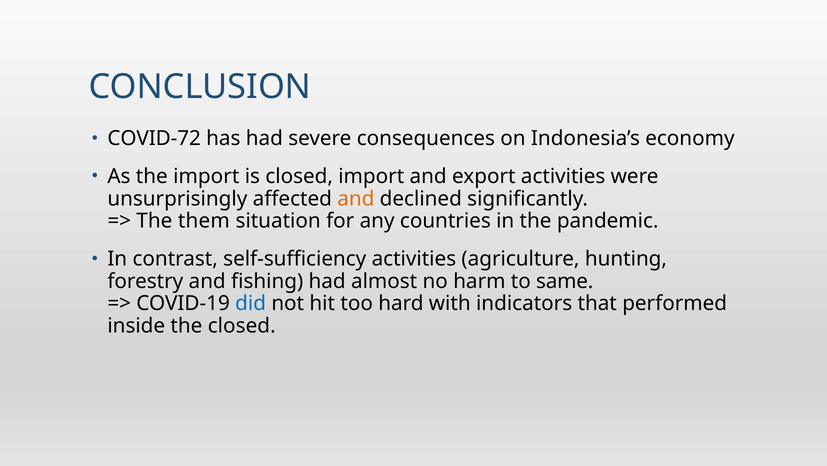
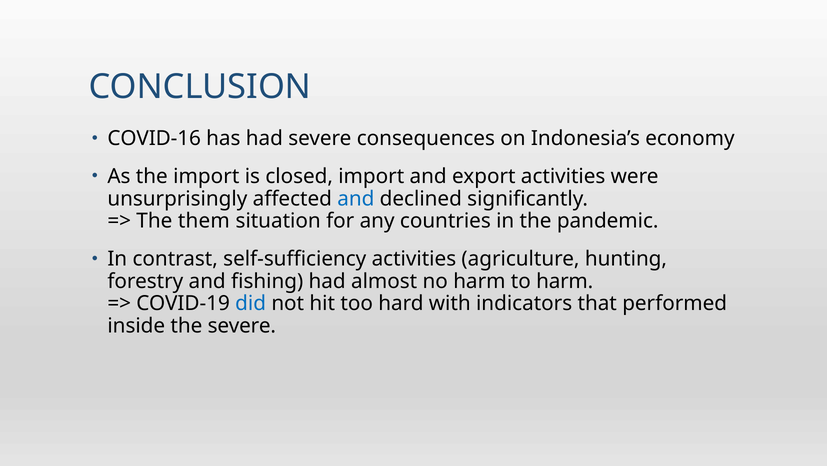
COVID-72: COVID-72 -> COVID-16 (154, 138)
and colour: orange -> blue (356, 198)
to same: same -> harm (565, 281)
the closed: closed -> severe (242, 326)
